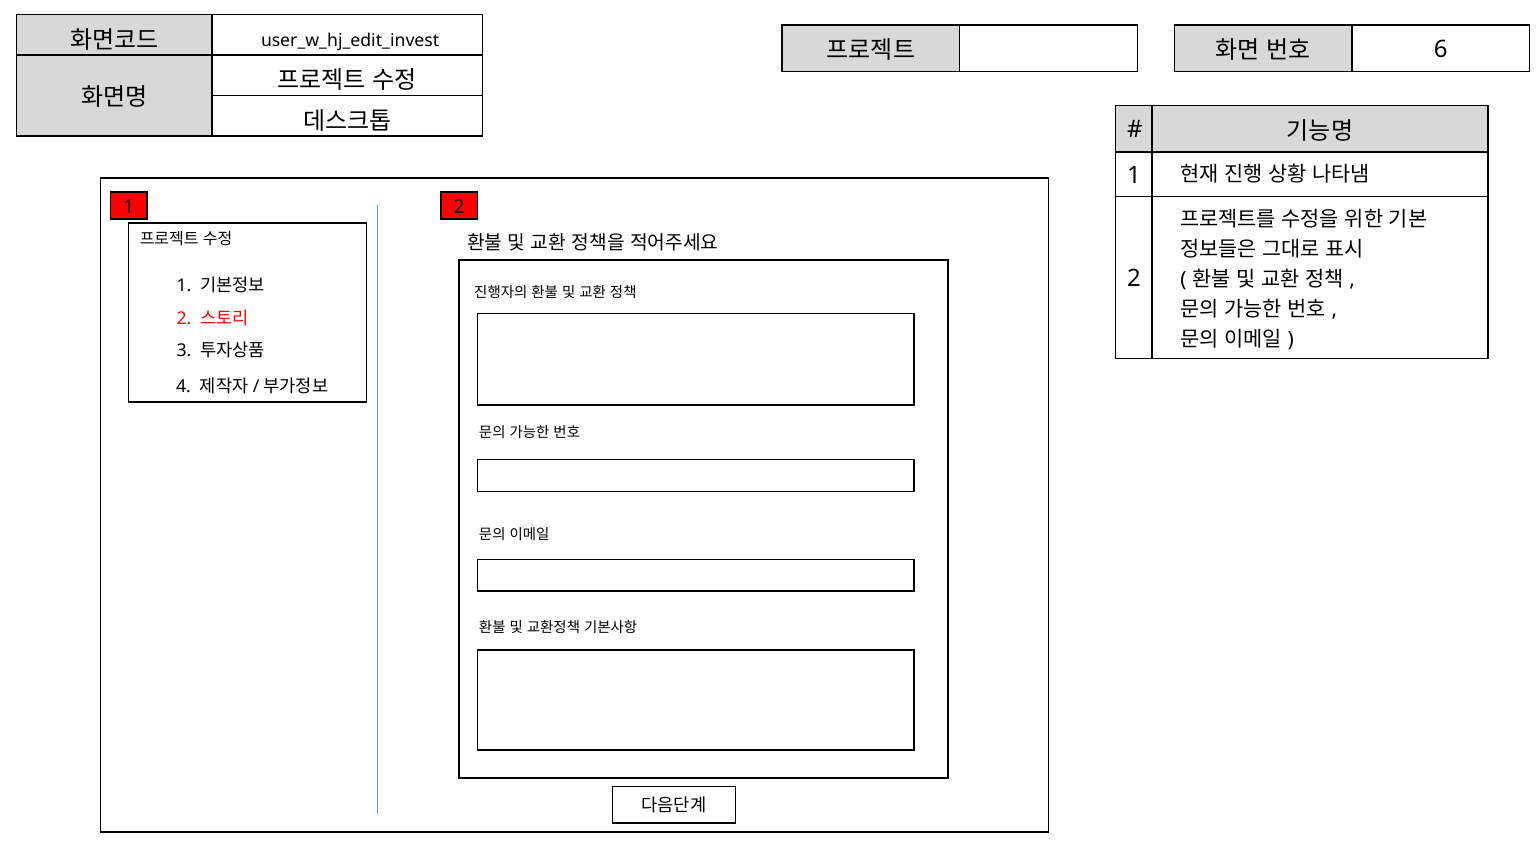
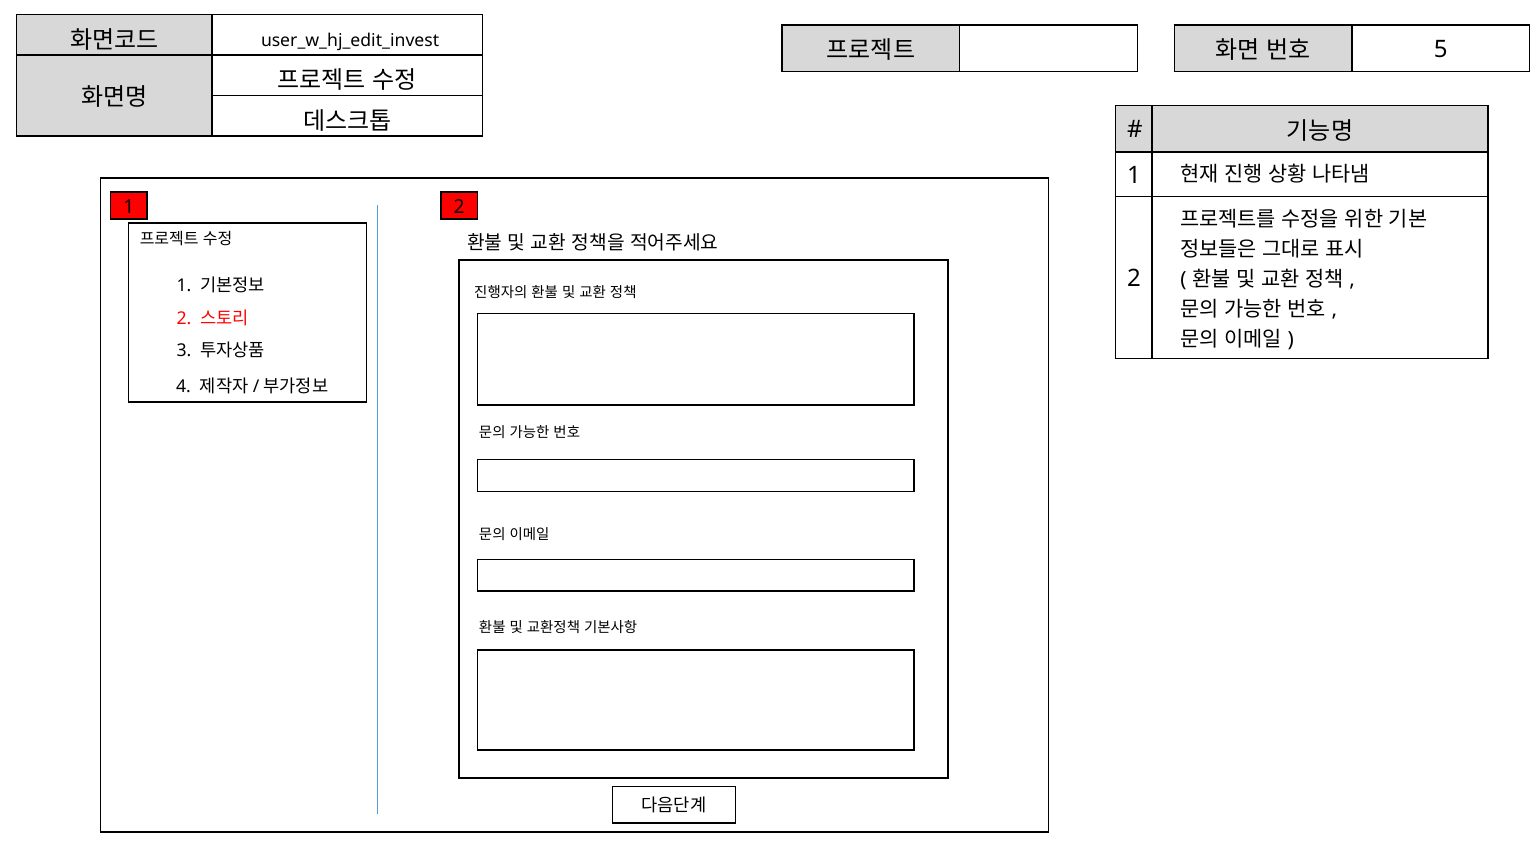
6: 6 -> 5 (1441, 49)
